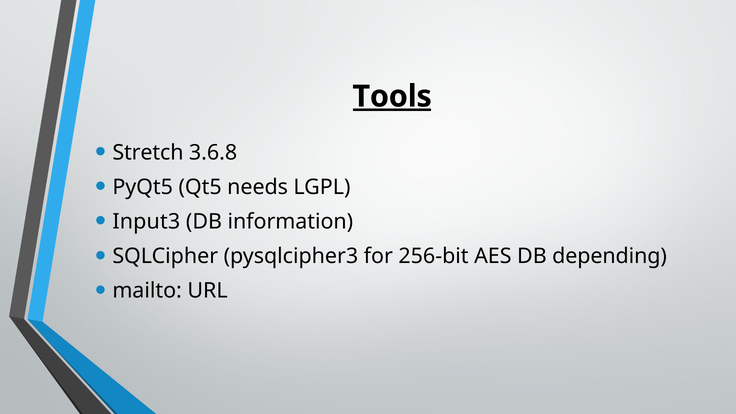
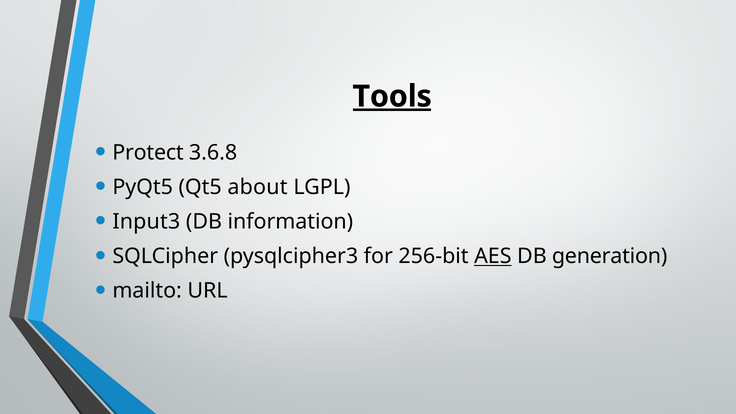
Stretch: Stretch -> Protect (148, 152)
needs: needs -> about (257, 187)
AES underline: none -> present (493, 256)
depending: depending -> generation (610, 256)
